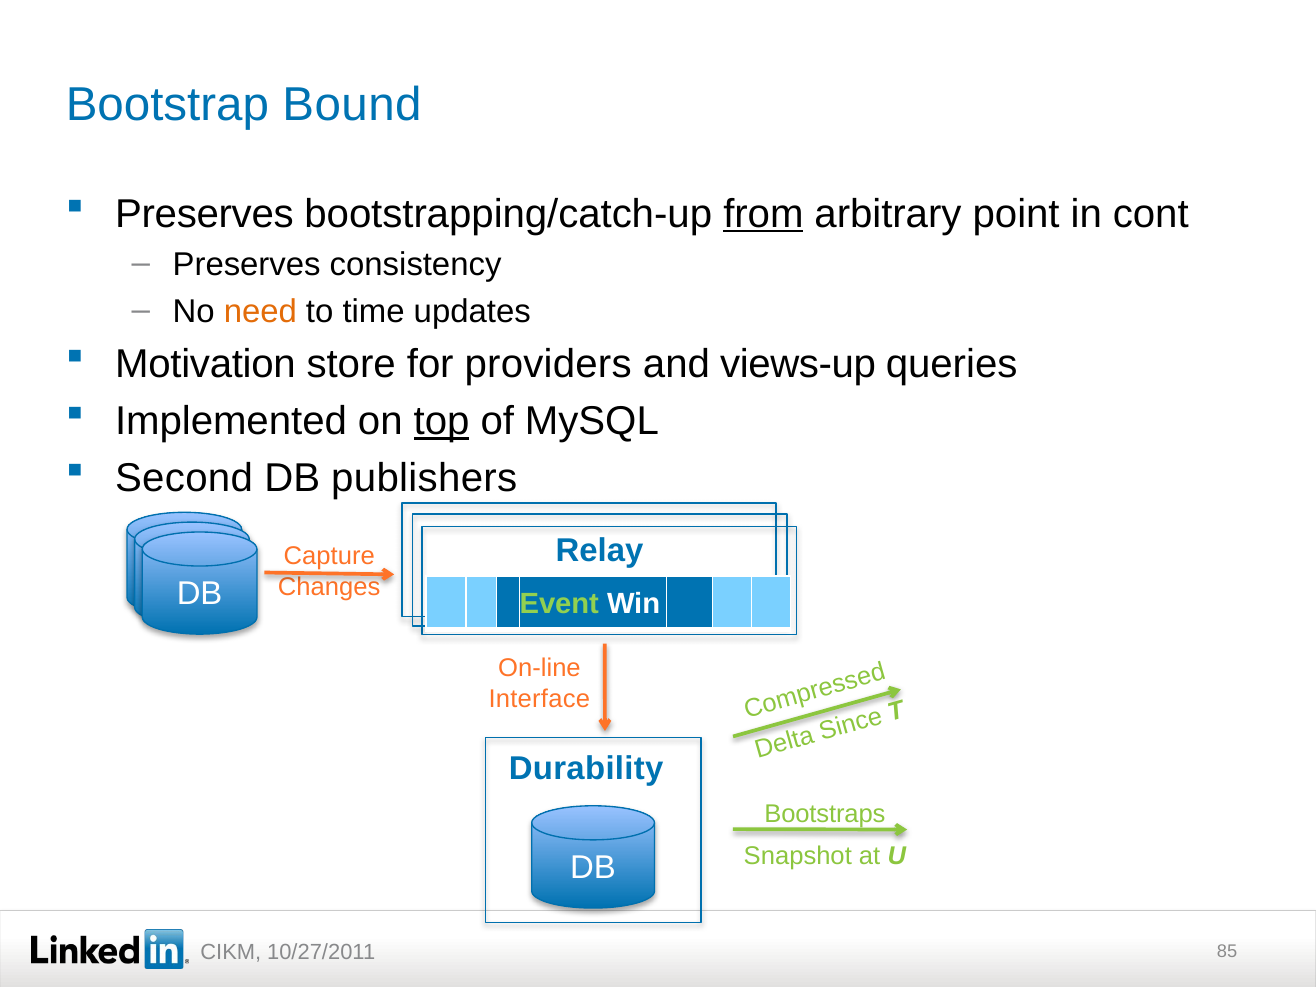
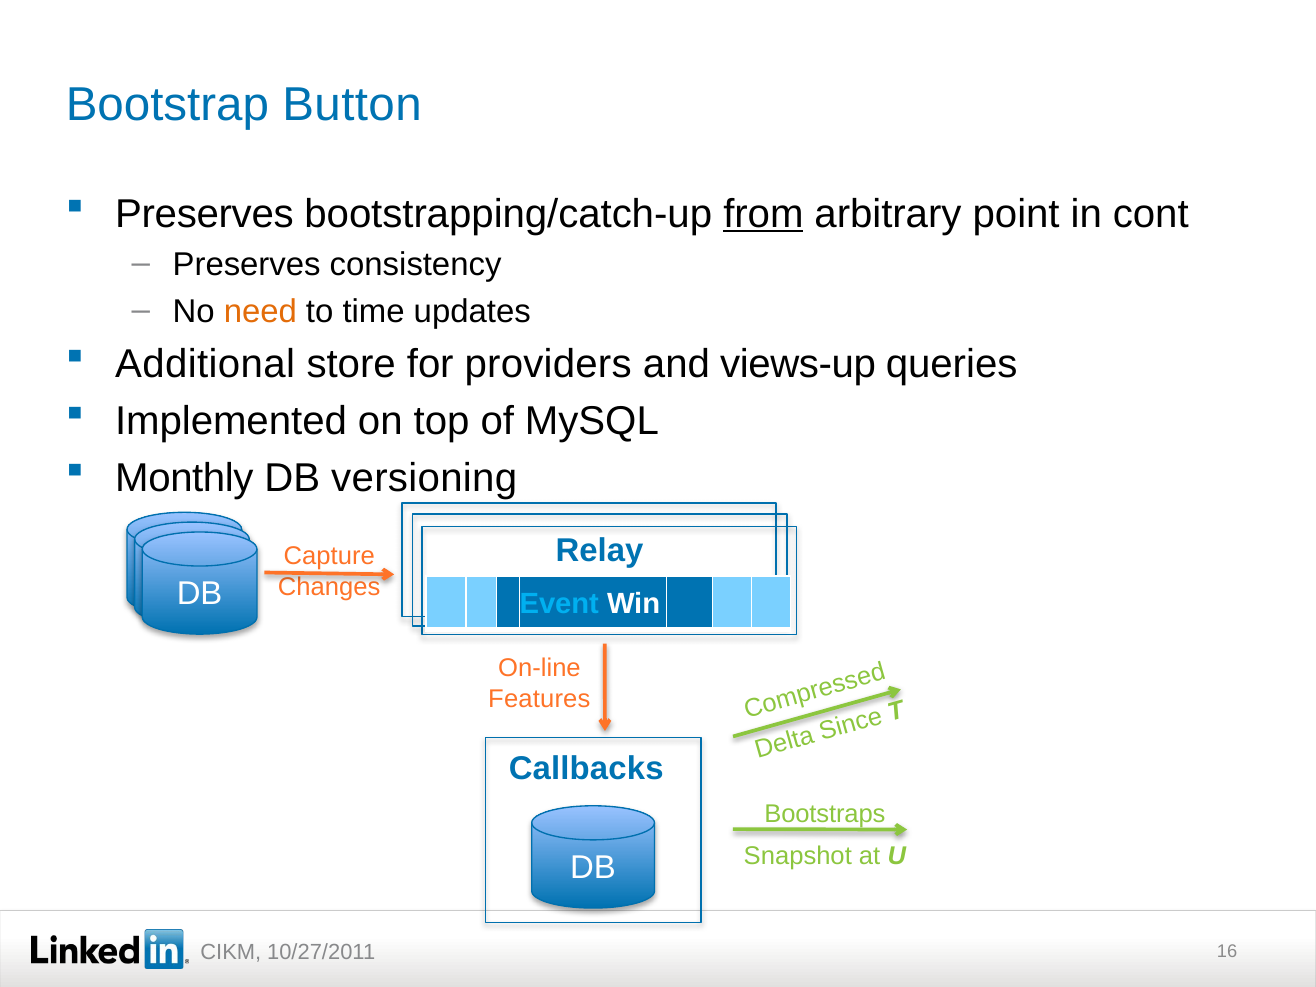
Bound: Bound -> Button (352, 105)
Motivation: Motivation -> Additional (205, 364)
top underline: present -> none (442, 421)
Second: Second -> Monthly (184, 478)
publishers: publishers -> versioning (424, 478)
Event colour: light green -> light blue (559, 603)
Interface: Interface -> Features (539, 699)
Durability: Durability -> Callbacks (586, 769)
85: 85 -> 16 (1227, 952)
